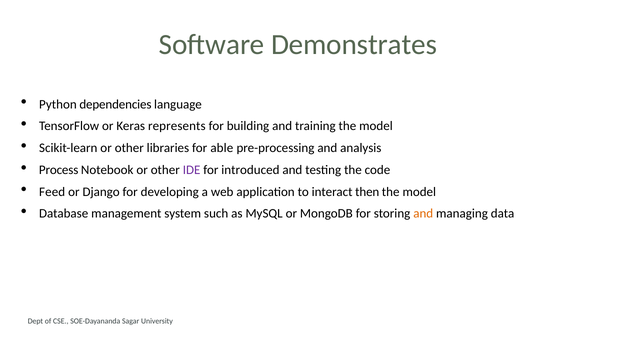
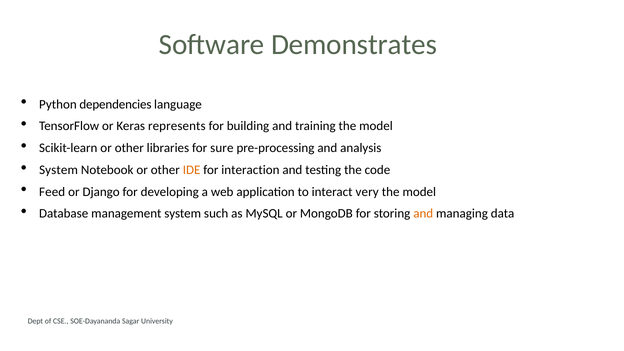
able: able -> sure (222, 148)
Process: Process -> System (59, 170)
IDE colour: purple -> orange (192, 170)
introduced: introduced -> interaction (250, 170)
then: then -> very (367, 192)
